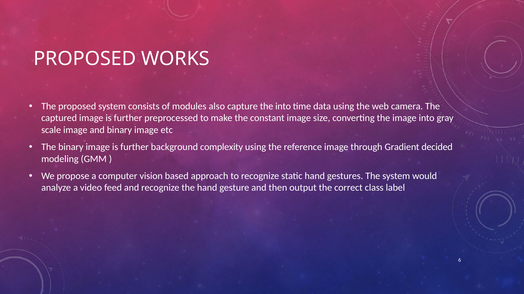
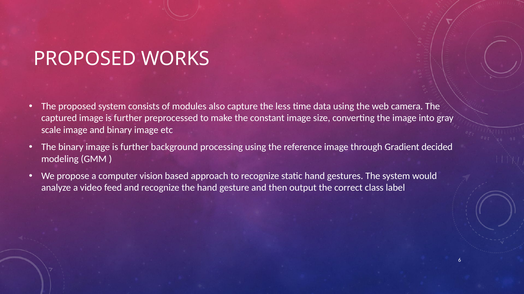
the into: into -> less (283, 107)
complexity: complexity -> processing (221, 147)
